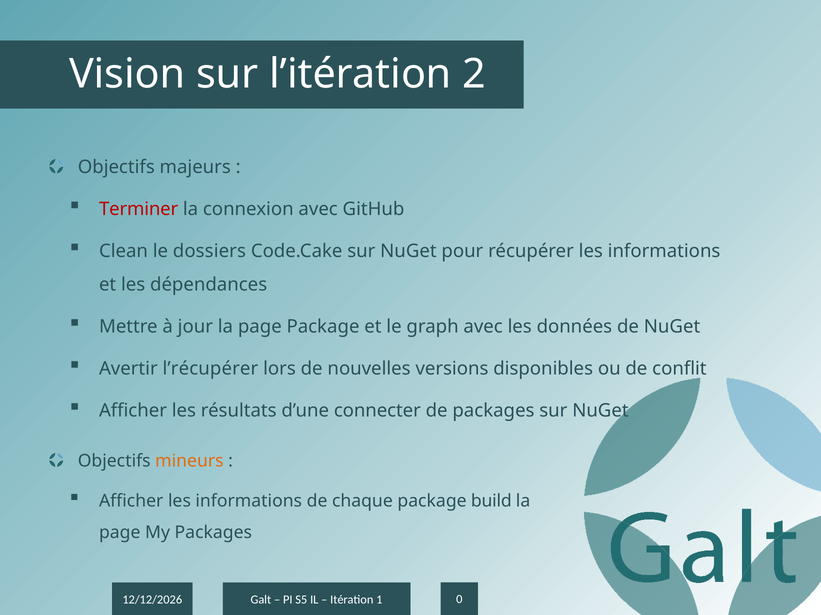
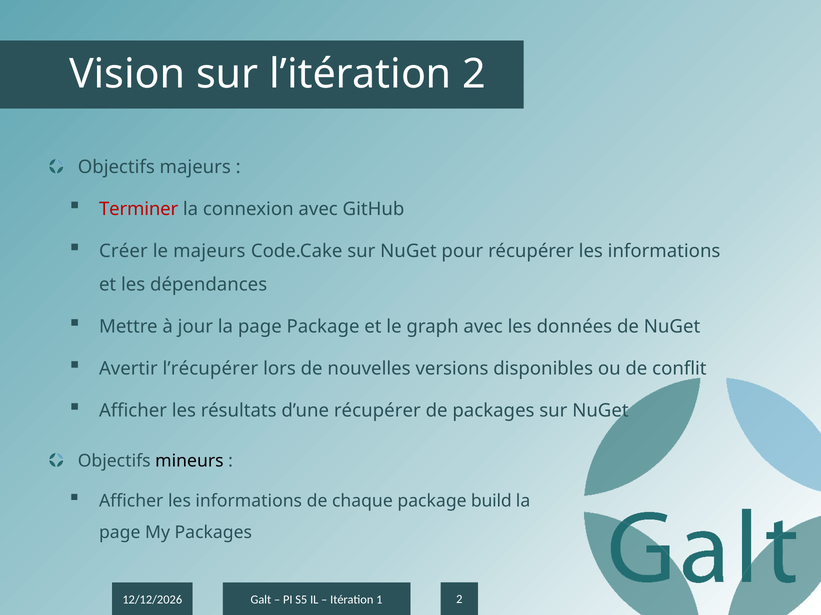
Clean: Clean -> Créer (123, 251)
le dossiers: dossiers -> majeurs (209, 251)
d’une connecter: connecter -> récupérer (377, 411)
mineurs colour: orange -> black (189, 461)
1 0: 0 -> 2 (459, 600)
